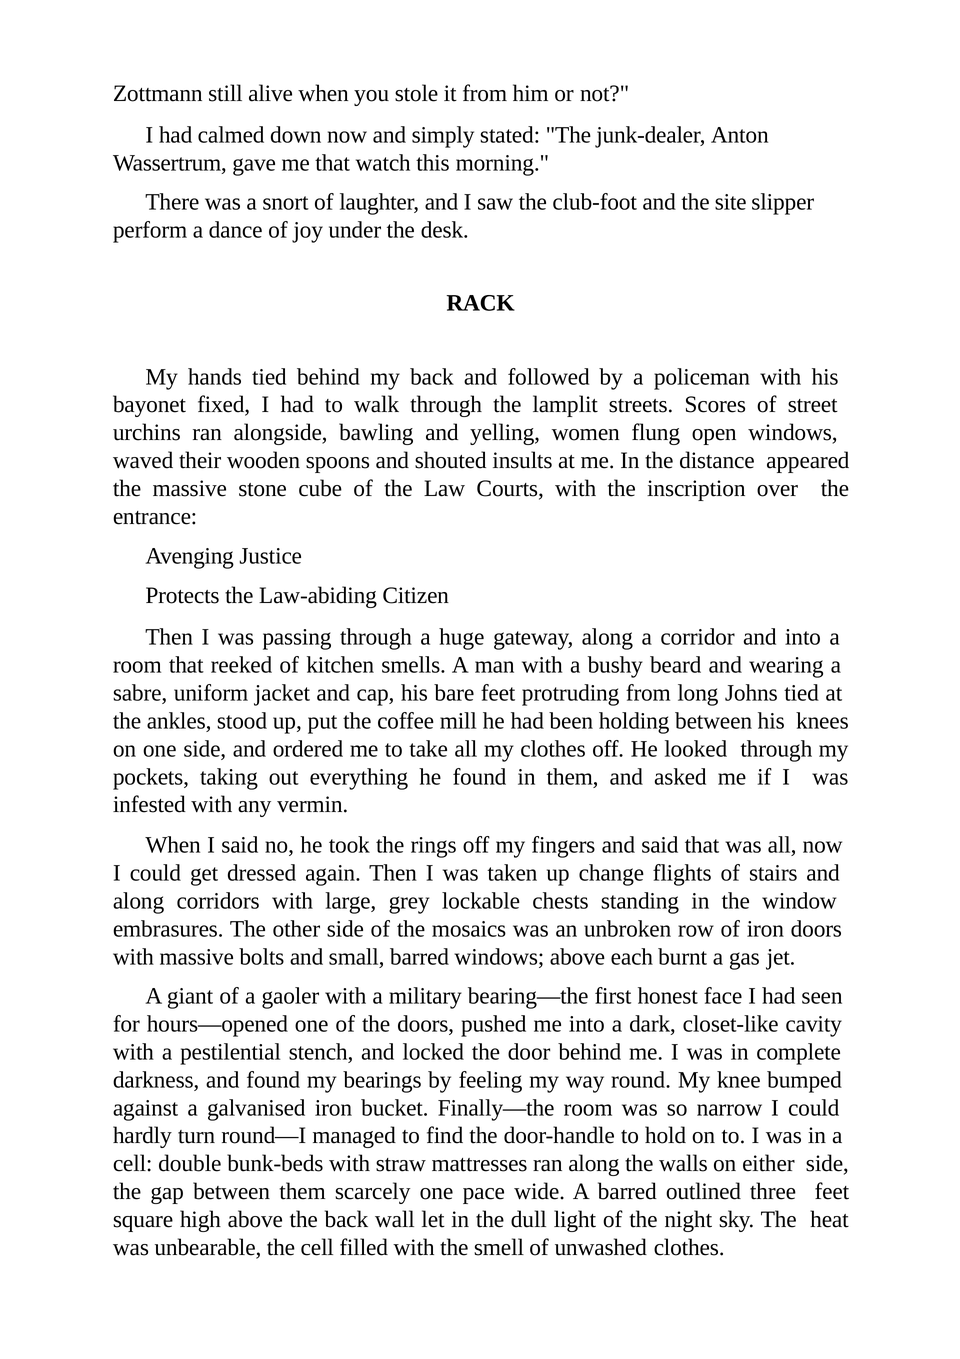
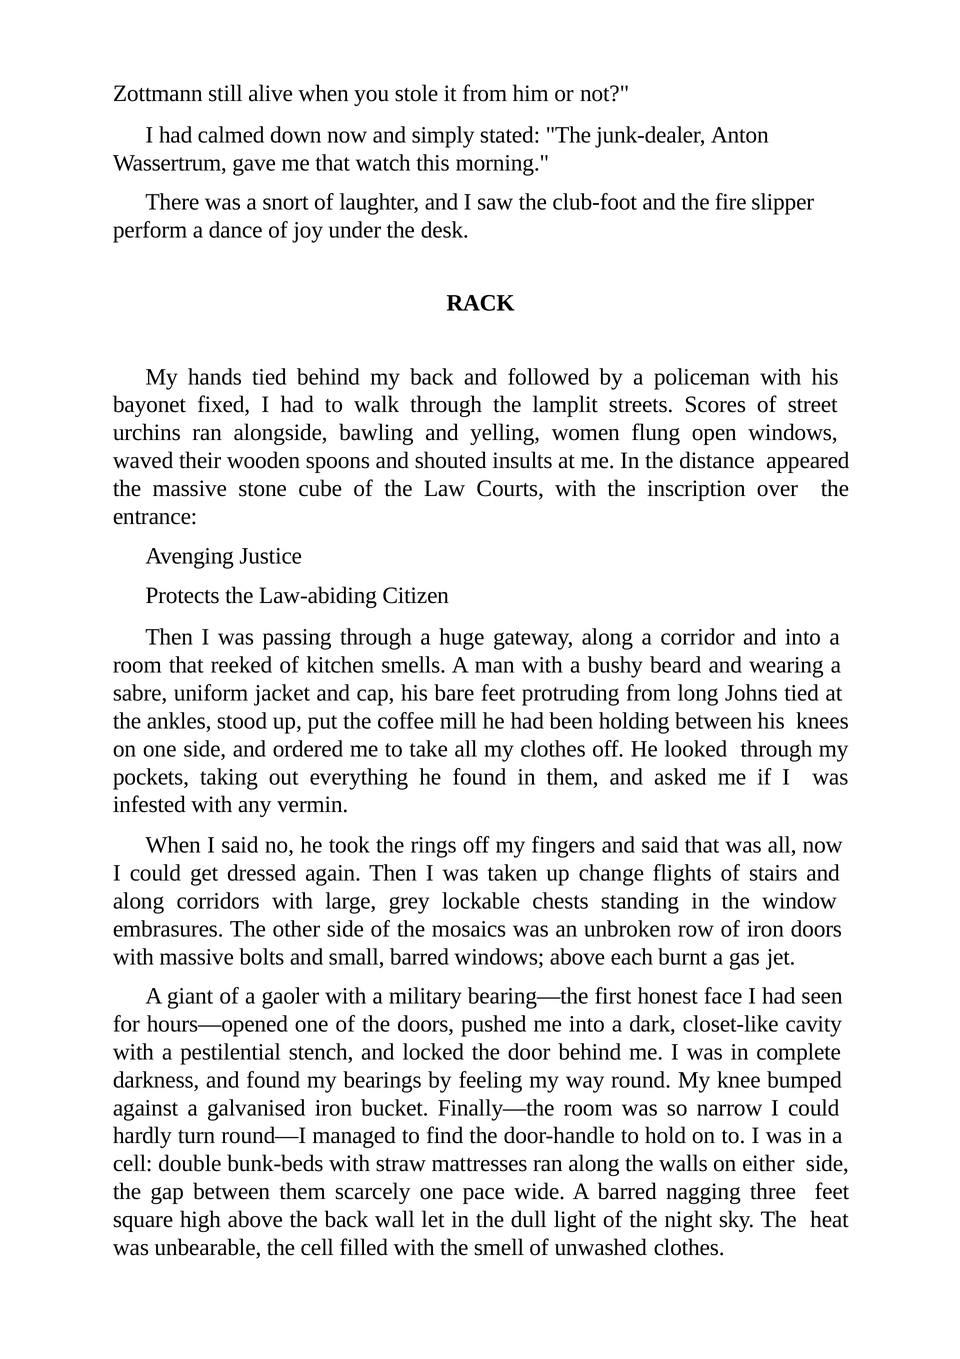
site: site -> fire (731, 202)
outlined: outlined -> nagging (703, 1191)
